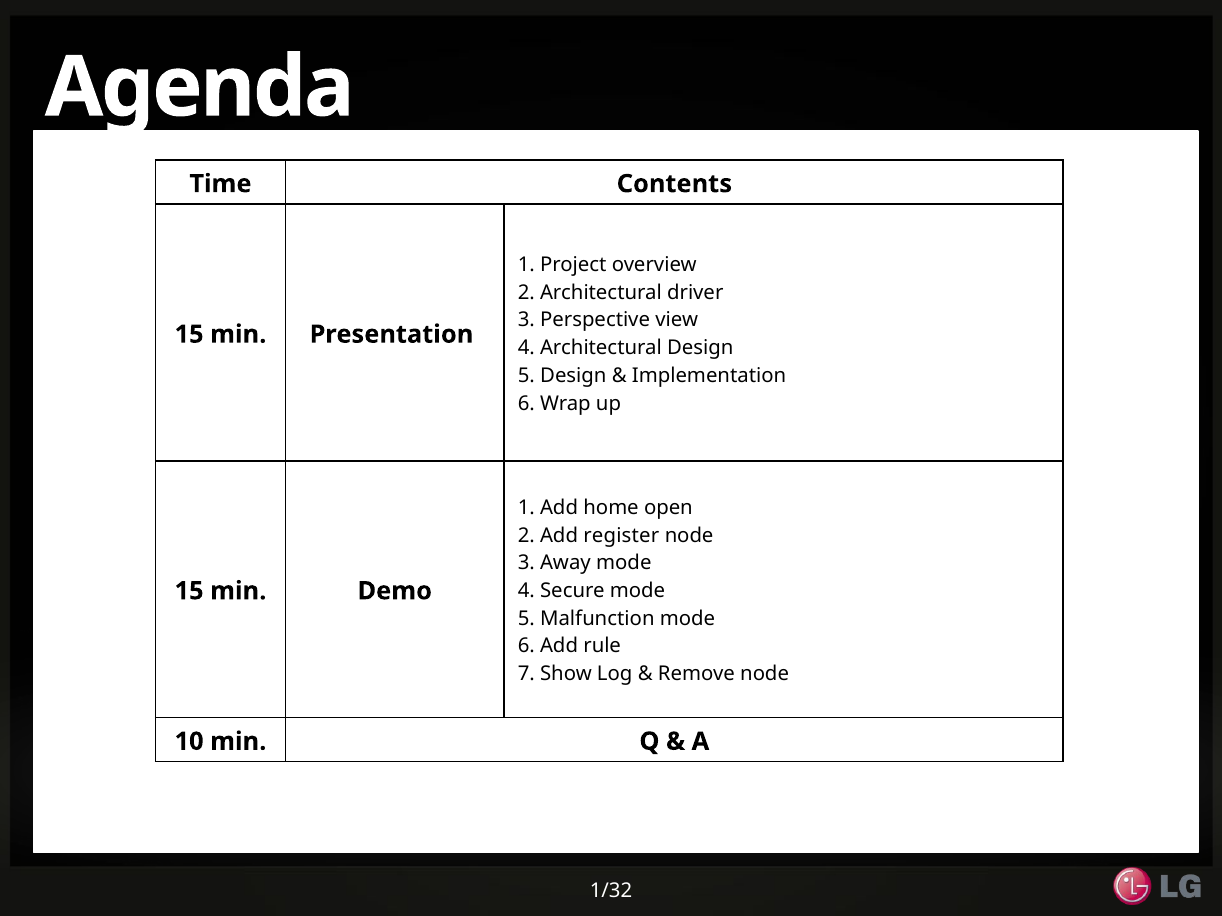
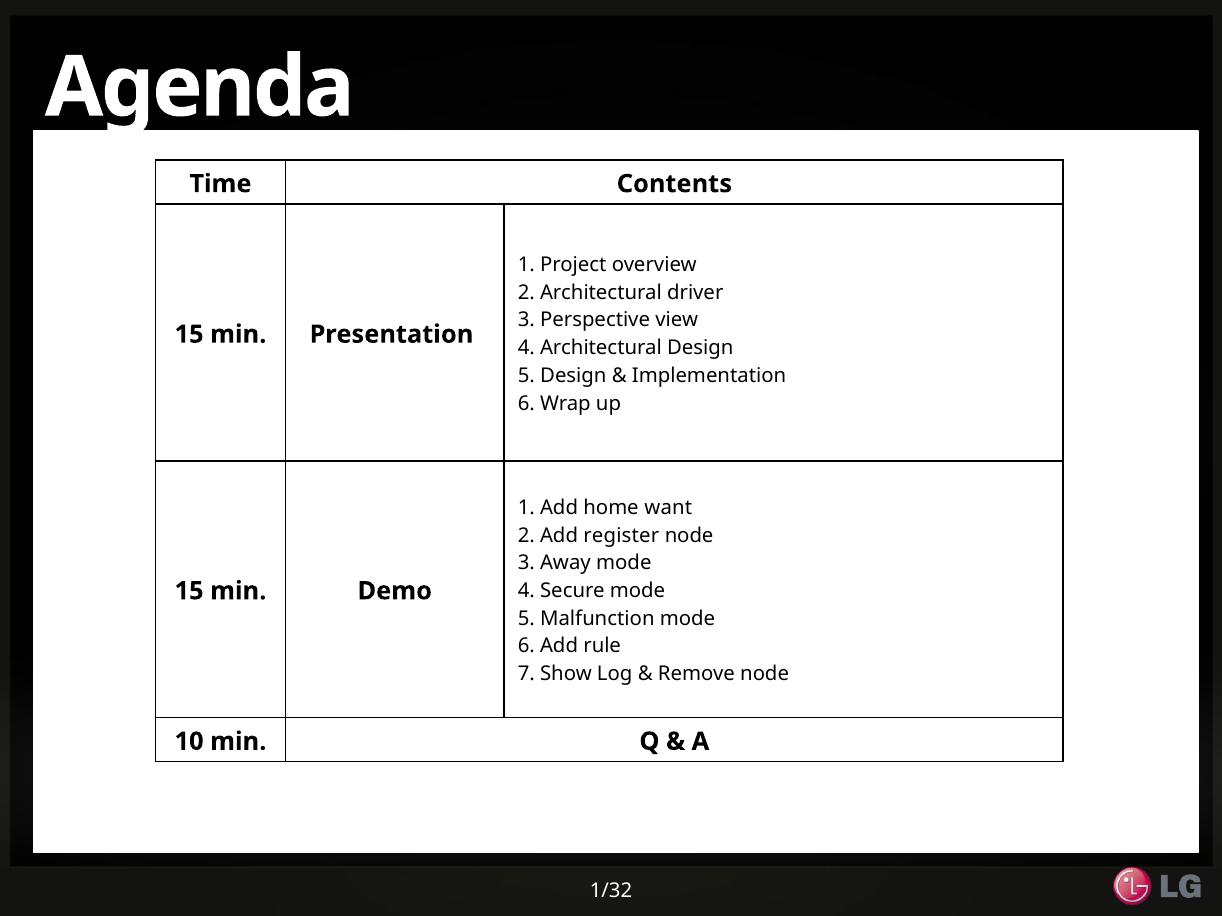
open: open -> want (668, 508)
